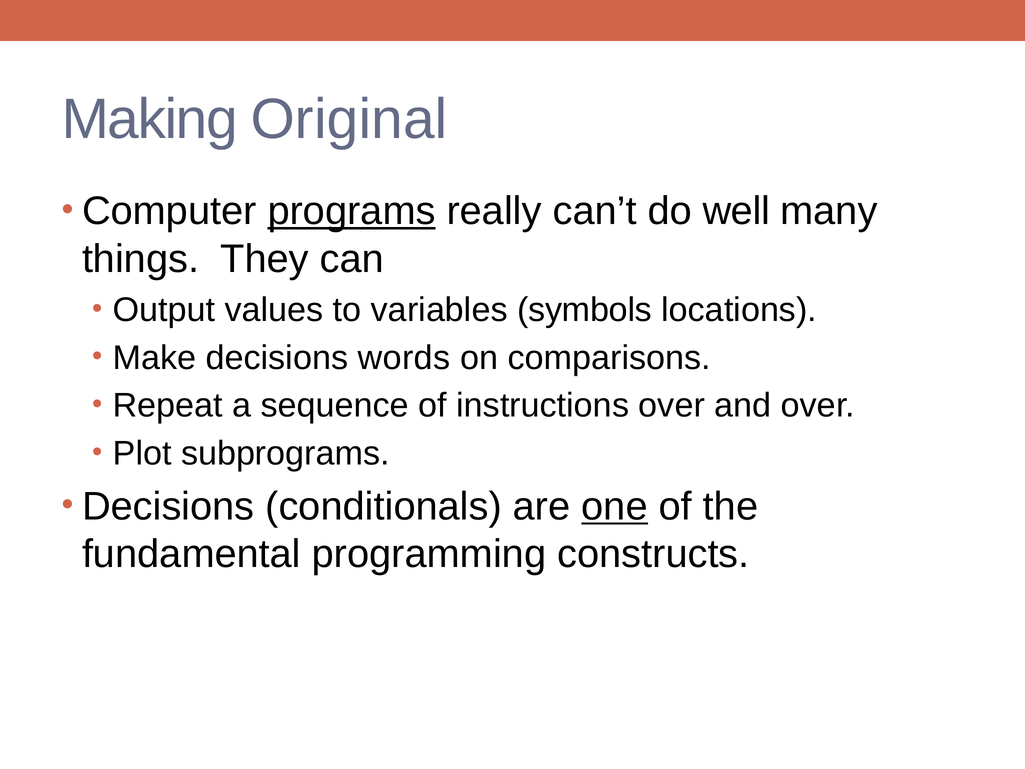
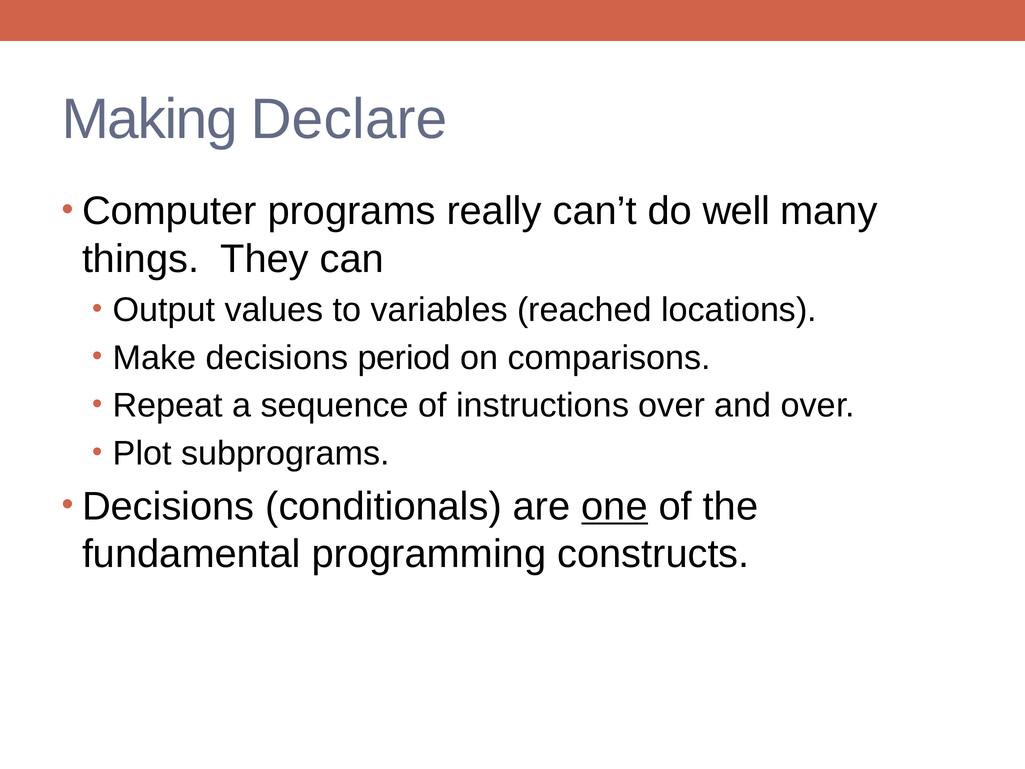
Original: Original -> Declare (349, 119)
programs underline: present -> none (352, 211)
symbols: symbols -> reached (584, 310)
words: words -> period (404, 358)
